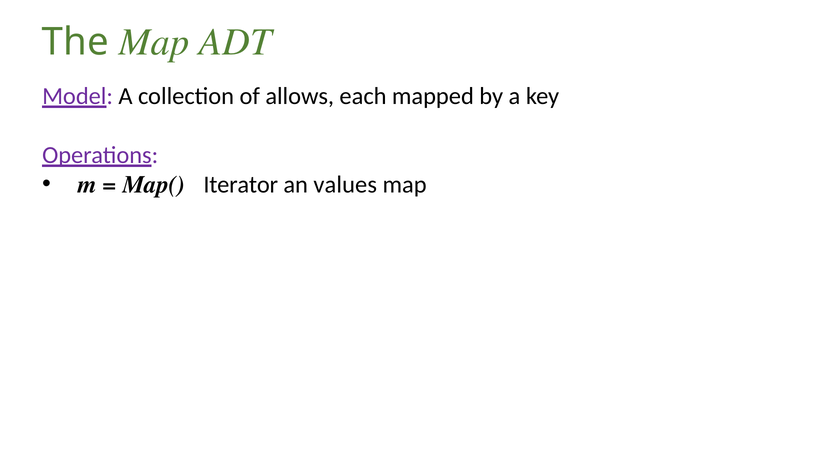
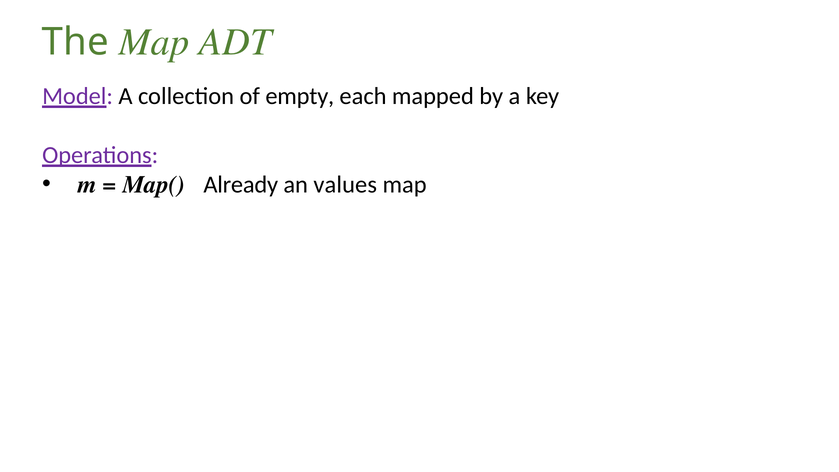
allows: allows -> empty (300, 96)
Iterator: Iterator -> Already (241, 185)
